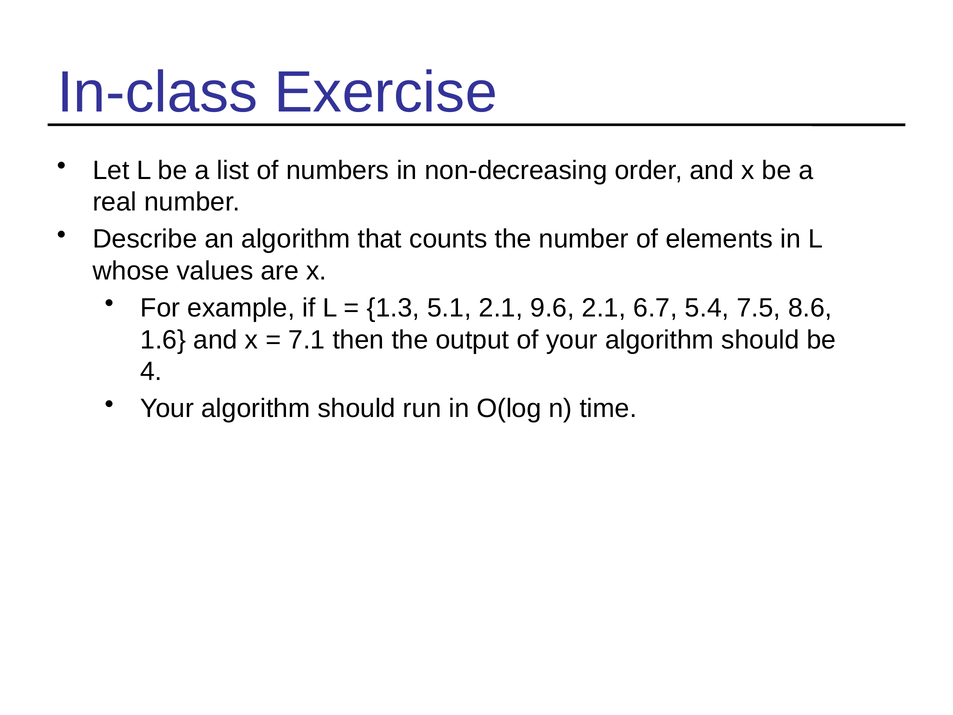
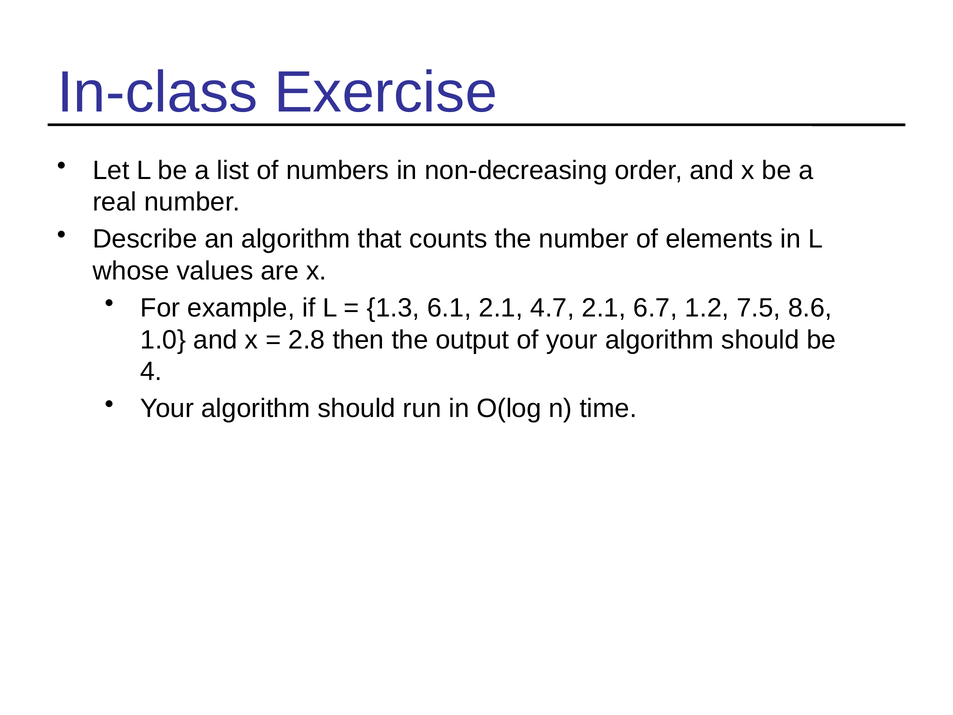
5.1: 5.1 -> 6.1 (449, 308)
9.6: 9.6 -> 4.7 (552, 308)
5.4: 5.4 -> 1.2 (707, 308)
1.6: 1.6 -> 1.0 (163, 340)
7.1: 7.1 -> 2.8 (307, 340)
